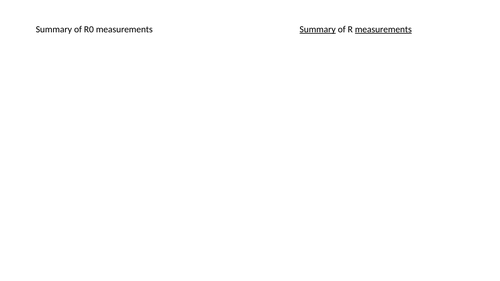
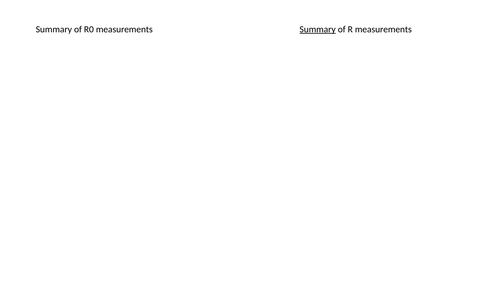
measurements underline: present -> none (383, 29)
